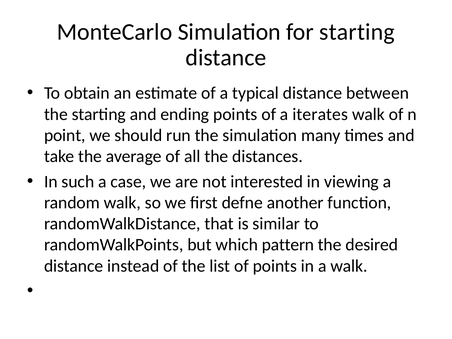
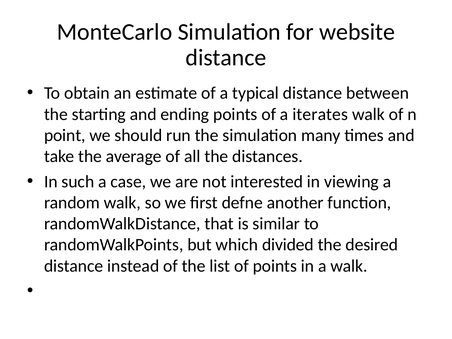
for starting: starting -> website (357, 32)
pattern: pattern -> divided (288, 245)
